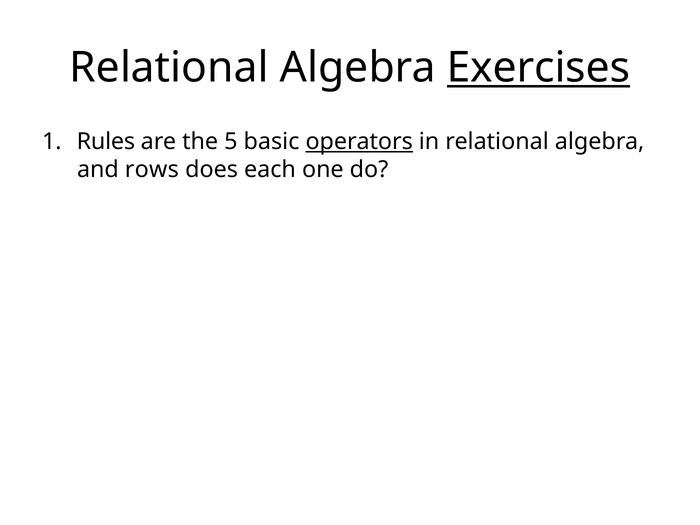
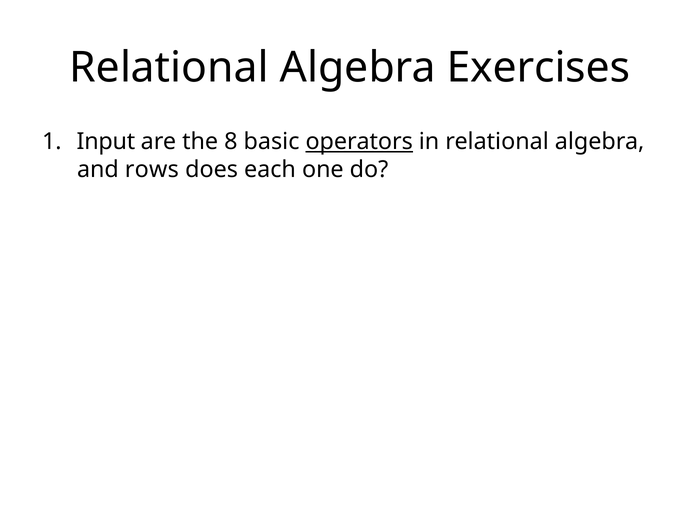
Exercises underline: present -> none (539, 68)
Rules: Rules -> Input (106, 142)
5: 5 -> 8 (231, 142)
